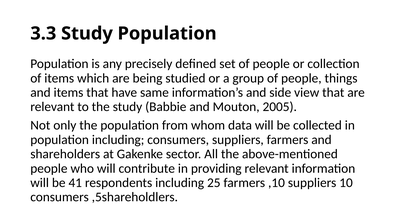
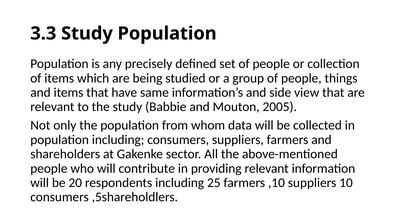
41: 41 -> 20 (75, 183)
